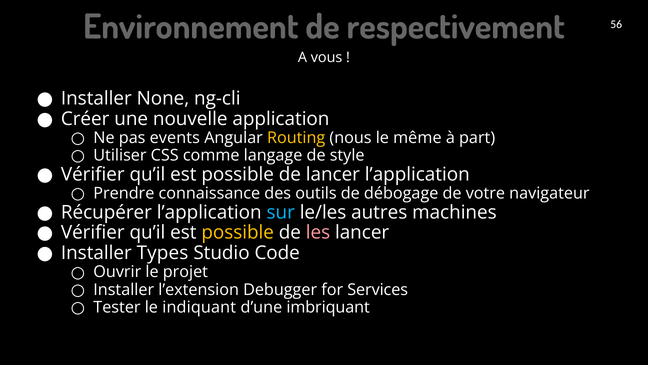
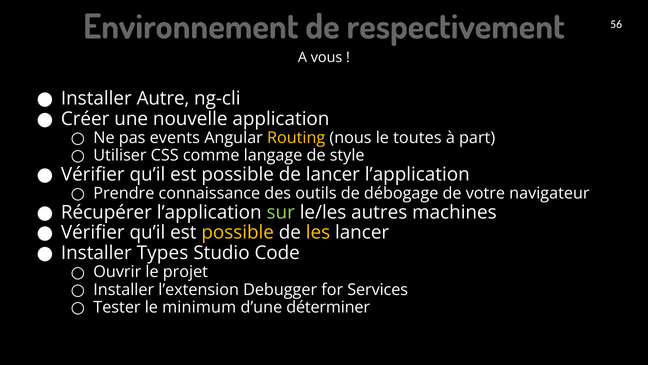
None: None -> Autre (163, 98)
même: même -> toutes (417, 138)
sur colour: light blue -> light green (281, 212)
les colour: pink -> yellow (318, 232)
indiquant: indiquant -> minimum (199, 307)
imbriquant: imbriquant -> déterminer (328, 307)
